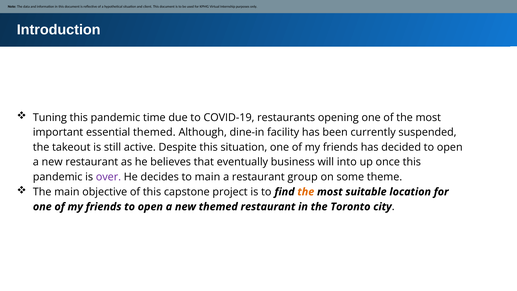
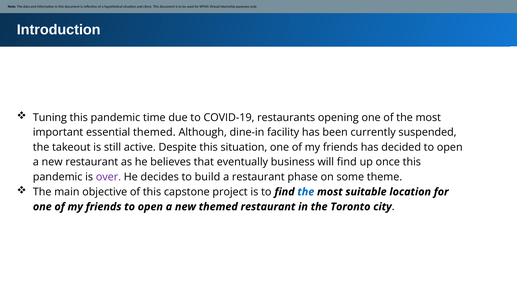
will into: into -> find (347, 162)
to main: main -> build (207, 177)
group: group -> phase (303, 177)
the colour: orange -> blue (306, 192)
